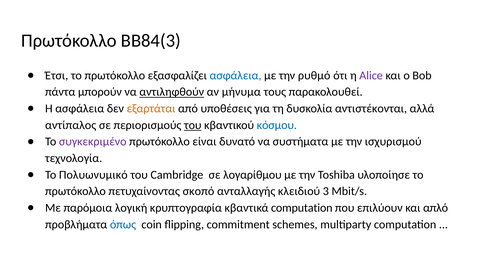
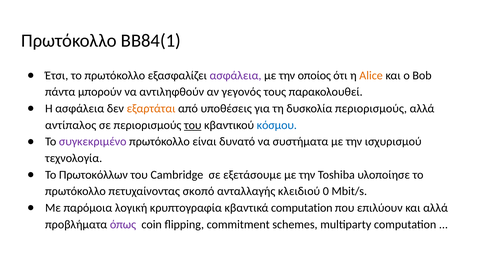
BB84(3: BB84(3 -> BB84(1 (151, 41)
ασφάλεια colour: blue -> purple (236, 75)
ρυθμό: ρυθμό -> οποίος (314, 75)
Alice colour: purple -> orange (371, 75)
αντιληφθούν underline: present -> none (172, 92)
μήνυμα: μήνυμα -> γεγονός (241, 92)
δυσκολία αντιστέκονται: αντιστέκονται -> περιορισμούς (371, 109)
Πολυωνυμικό: Πολυωνυμικό -> Πρωτοκόλλων (93, 175)
λογαρίθμου: λογαρίθμου -> εξετάσουμε (252, 175)
3: 3 -> 0 (326, 191)
και απλό: απλό -> αλλά (436, 208)
όπως colour: blue -> purple (123, 224)
